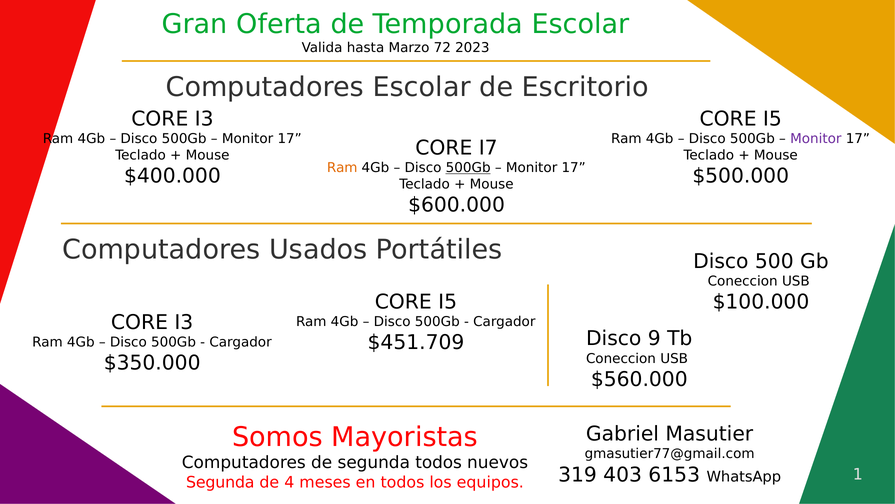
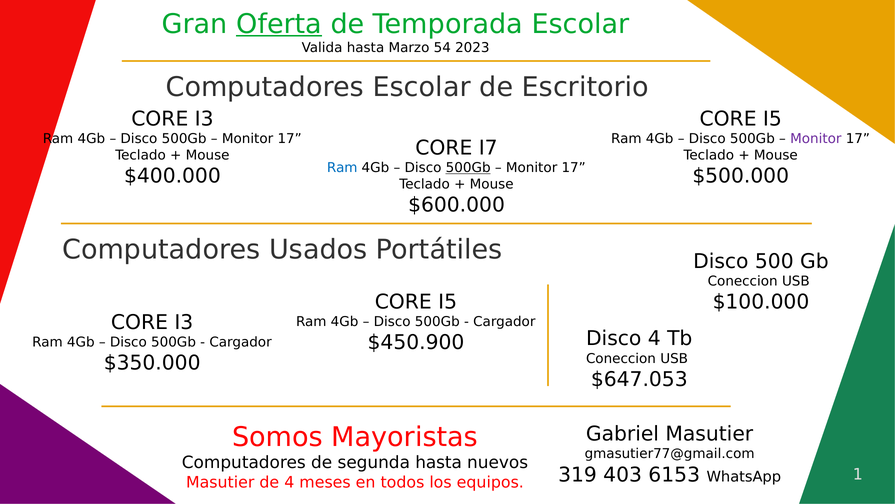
Oferta underline: none -> present (279, 24)
72: 72 -> 54 (442, 48)
Ram colour: orange -> blue (342, 168)
Disco 9: 9 -> 4 (654, 338)
$451.709: $451.709 -> $450.900 (416, 342)
$560.000: $560.000 -> $647.053 (639, 379)
segunda todos: todos -> hasta (439, 462)
Segunda: Segunda -> Masutier (220, 482)
